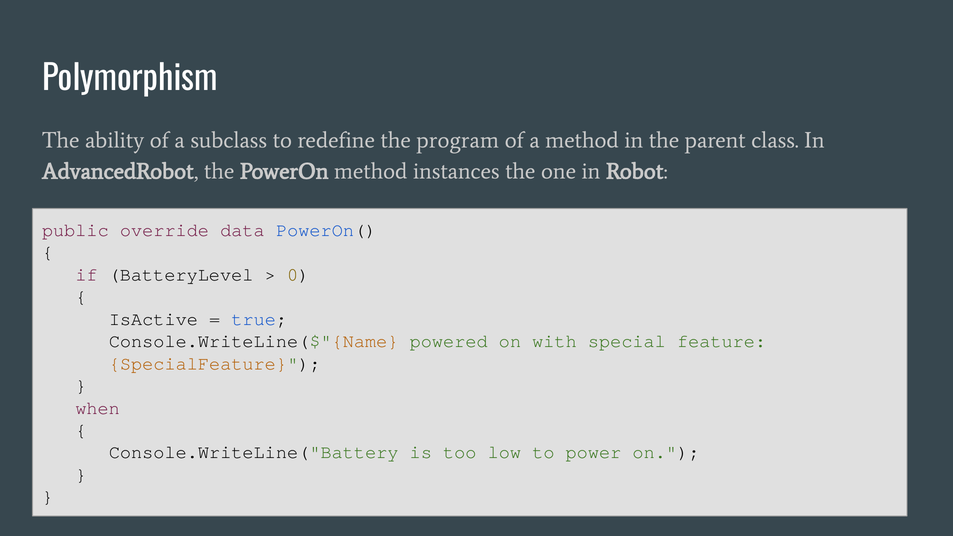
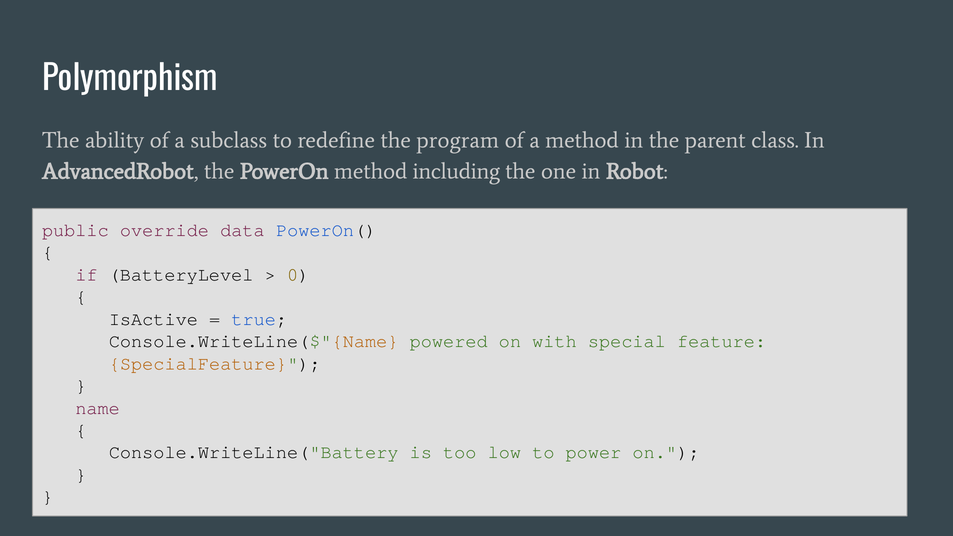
instances: instances -> including (456, 171)
when: when -> name (98, 408)
